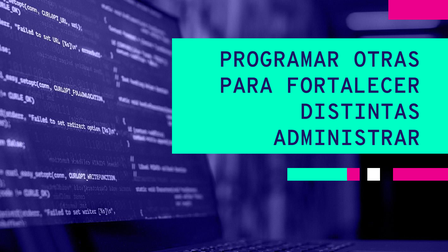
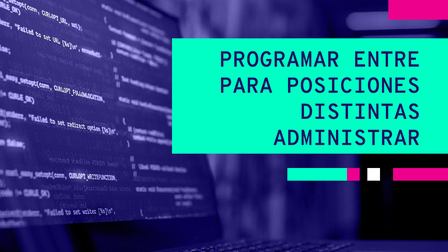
OTRAS: OTRAS -> ENTRE (387, 59)
FORTALECER: FORTALECER -> POSICIONES (353, 86)
